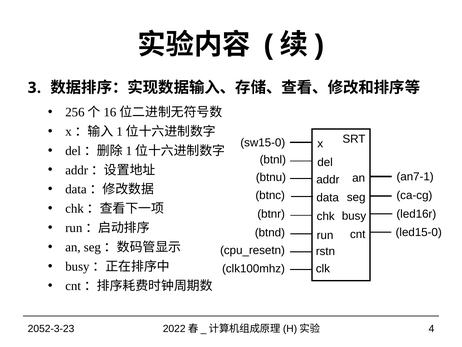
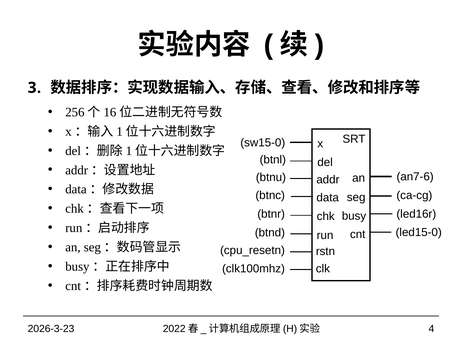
an7-1: an7-1 -> an7-6 (415, 176)
2052-3-23: 2052-3-23 -> 2026-3-23 (51, 328)
